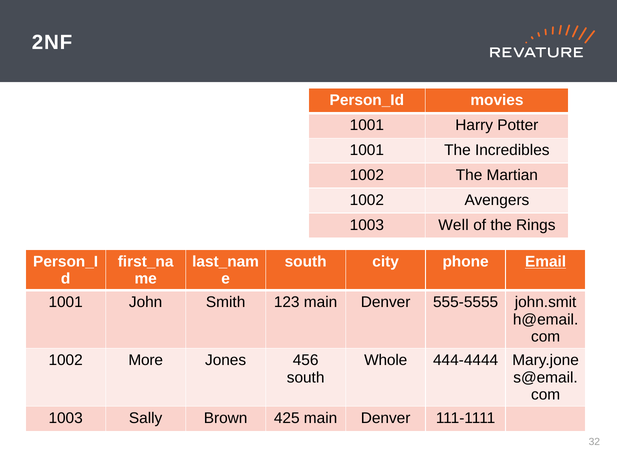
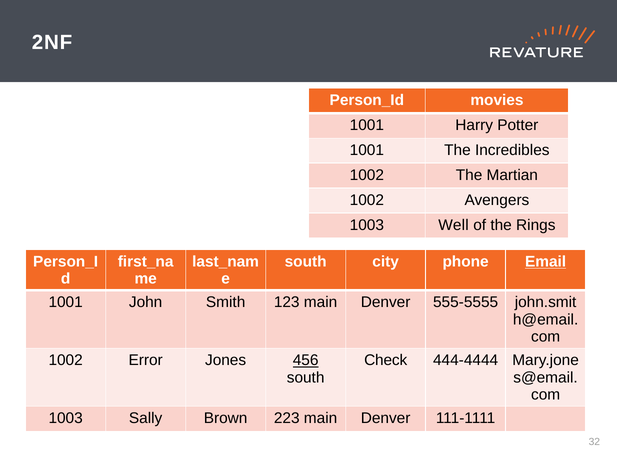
More: More -> Error (146, 361)
456 underline: none -> present (306, 361)
Whole: Whole -> Check (386, 361)
425: 425 -> 223 (287, 419)
